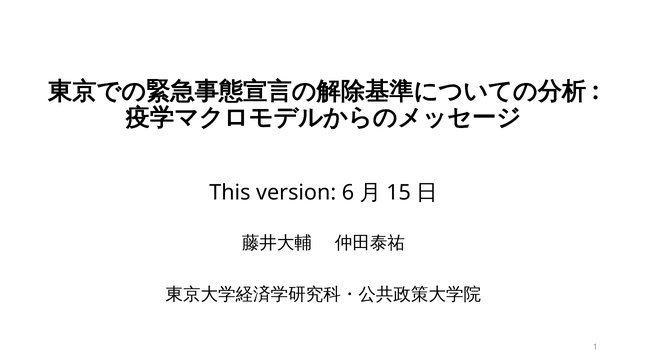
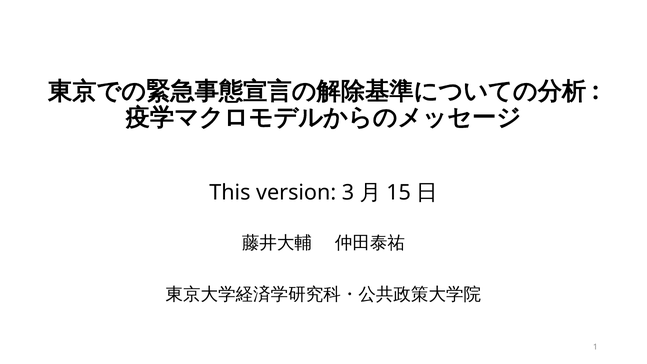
6: 6 -> 3 (348, 193)
